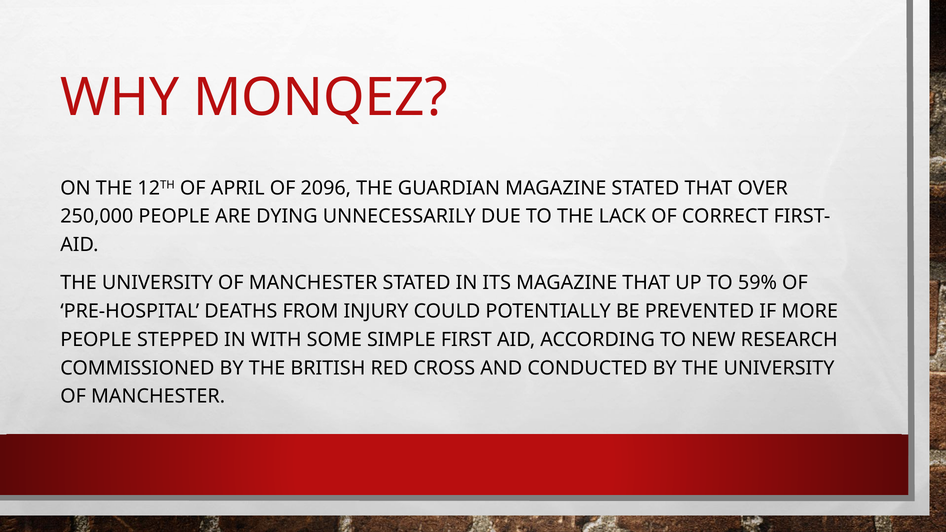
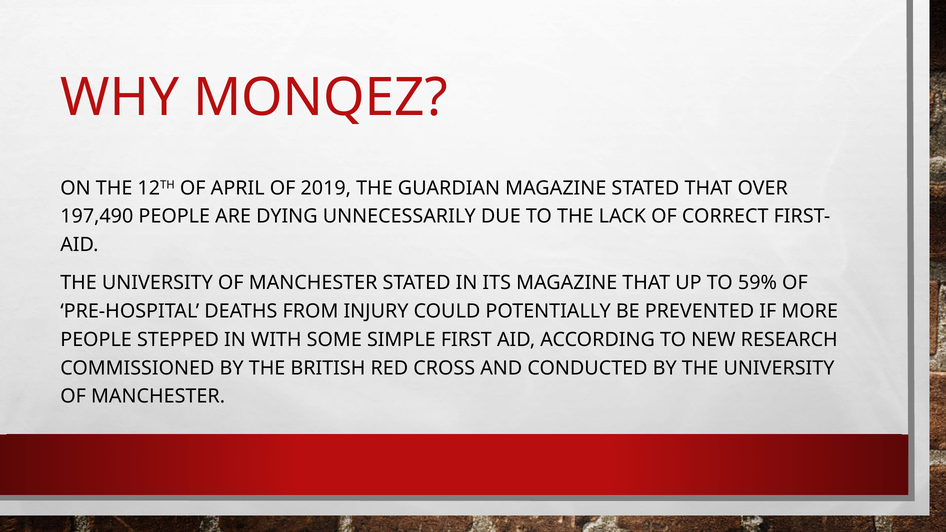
2096: 2096 -> 2019 (326, 188)
250,000: 250,000 -> 197,490 (97, 216)
